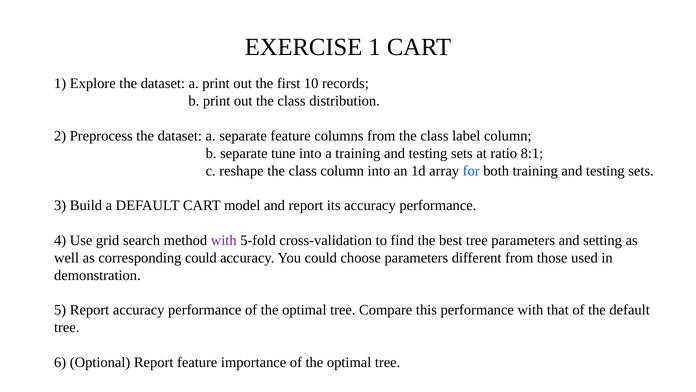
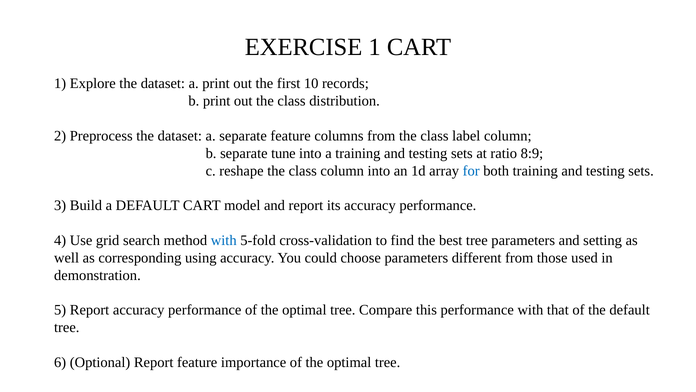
8:1: 8:1 -> 8:9 (532, 153)
with colour: purple -> blue (224, 240)
corresponding could: could -> using (201, 258)
